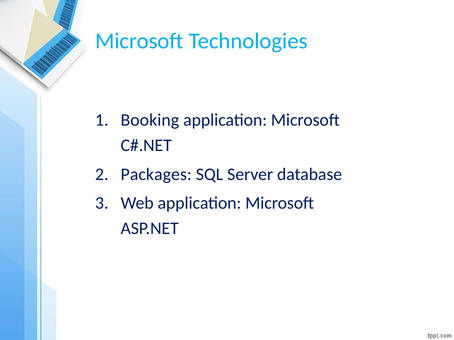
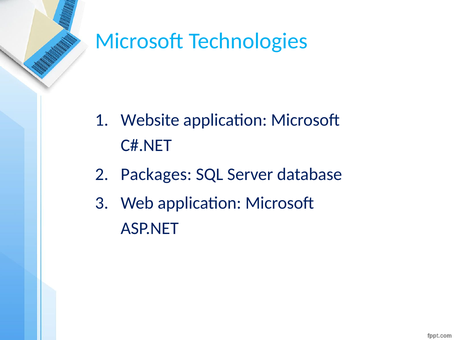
Booking: Booking -> Website (150, 120)
